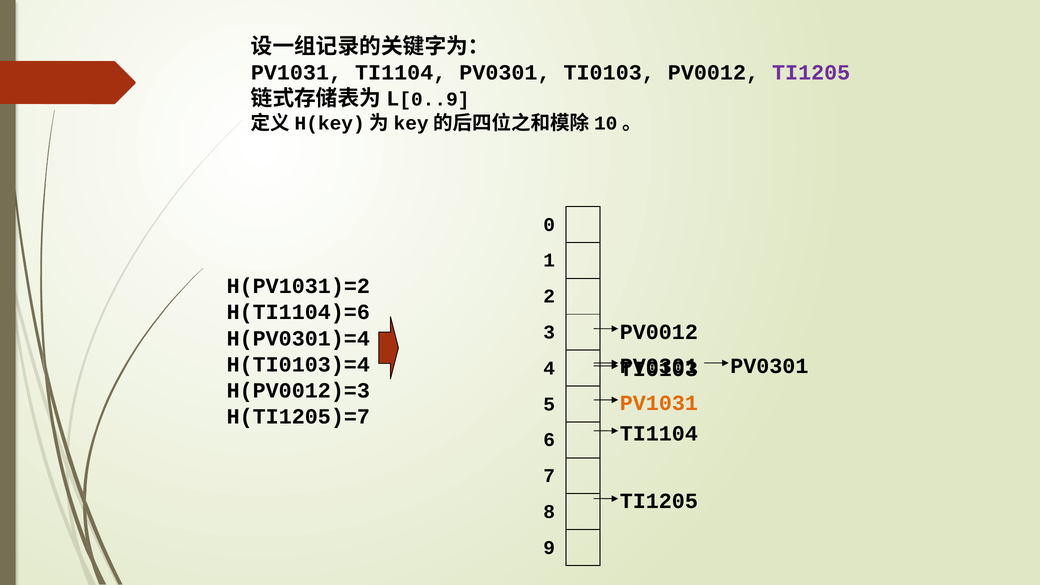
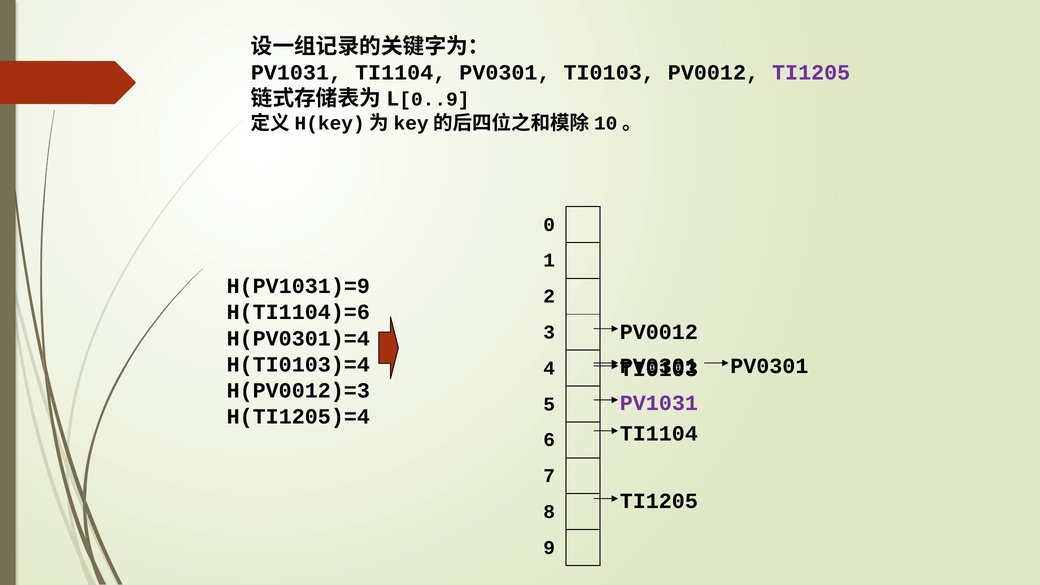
H(PV1031)=2: H(PV1031)=2 -> H(PV1031)=9 (298, 286)
PV1031 colour: orange -> purple (659, 403)
H(TI1205)=7: H(TI1205)=7 -> H(TI1205)=4 (298, 416)
